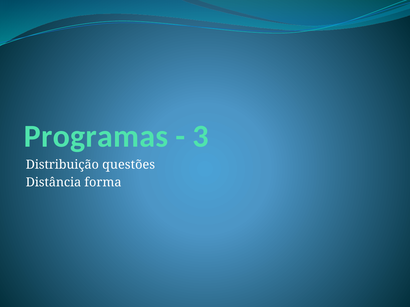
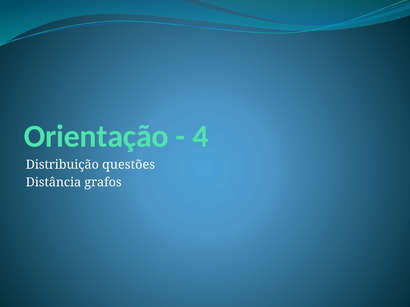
Programas: Programas -> Orientação (96, 137)
3: 3 -> 4 (201, 137)
forma: forma -> grafos (103, 183)
